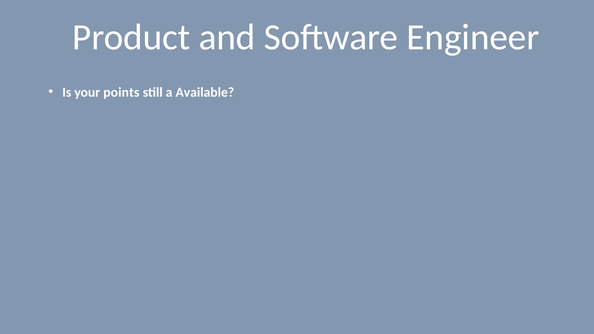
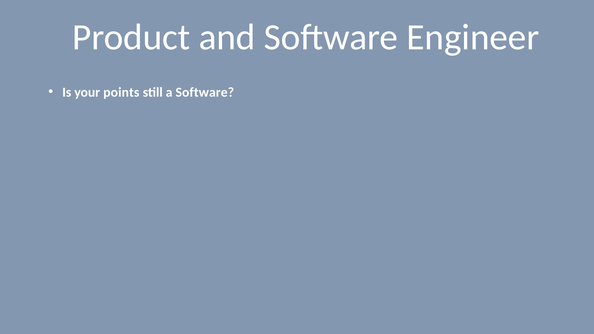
a Available: Available -> Software (205, 92)
